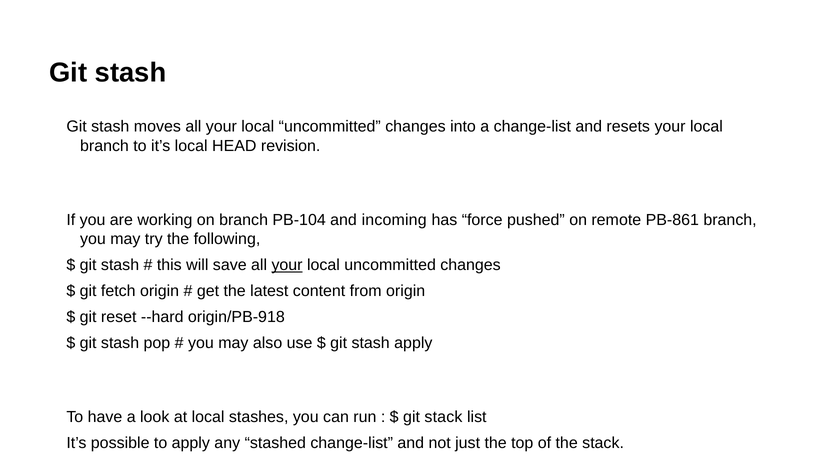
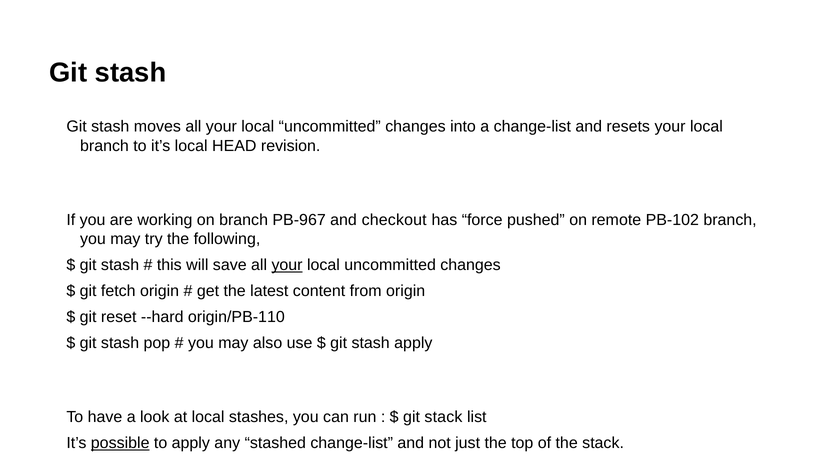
PB-104: PB-104 -> PB-967 (299, 220)
incoming: incoming -> checkout (394, 220)
PB-861: PB-861 -> PB-102 (672, 220)
origin/PB-918: origin/PB-918 -> origin/PB-110 (236, 317)
possible underline: none -> present (120, 443)
